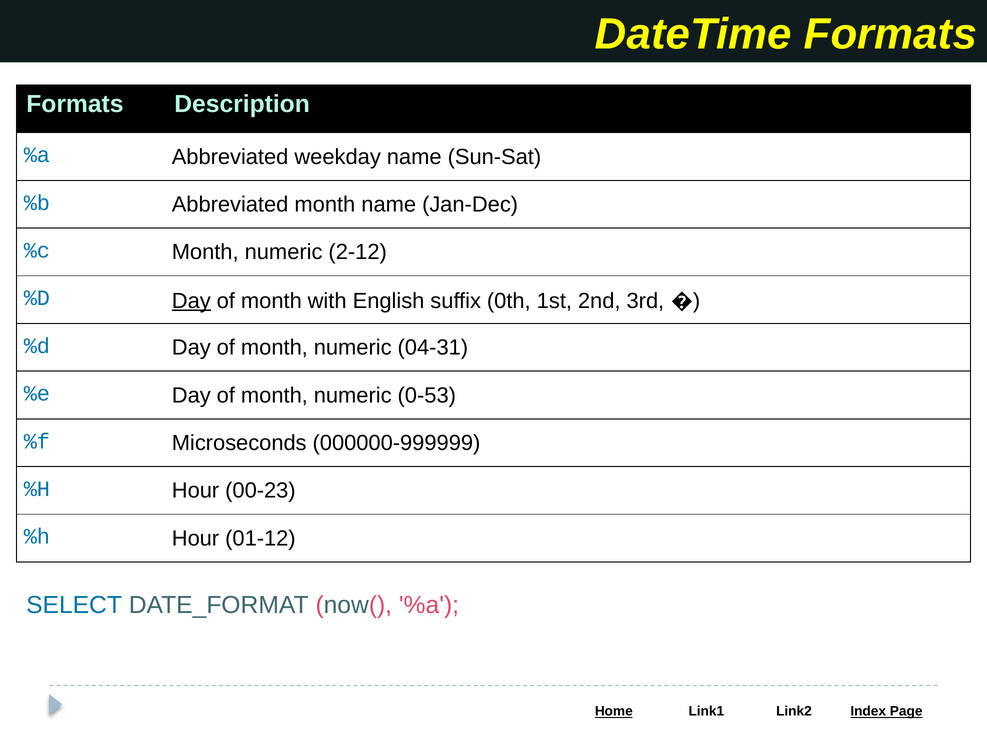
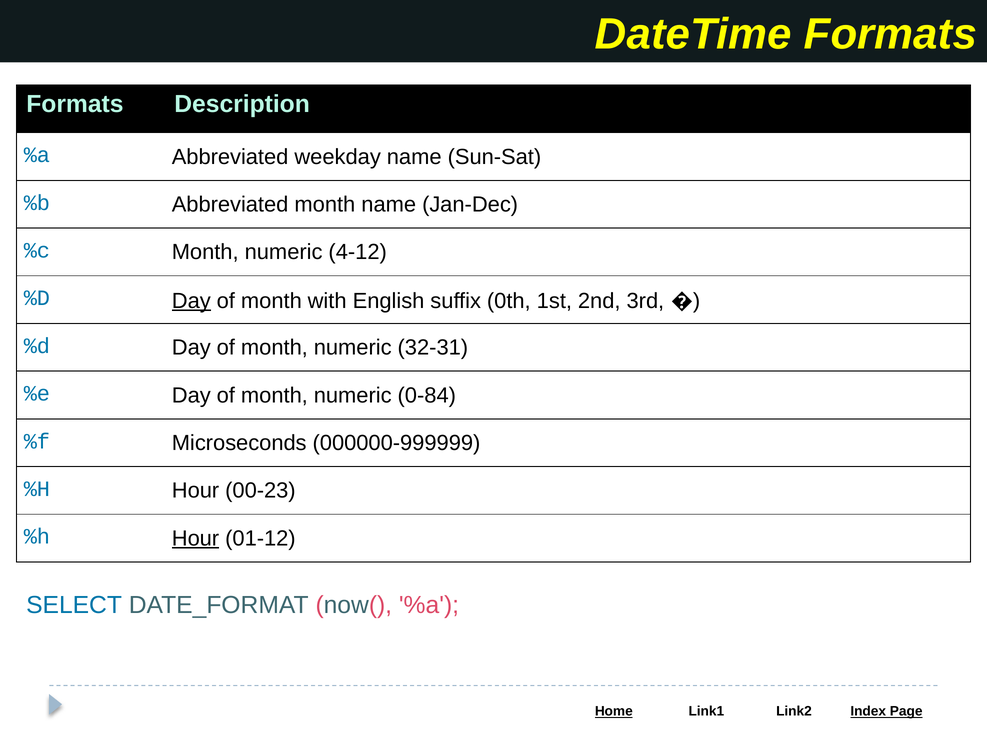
2-12: 2-12 -> 4-12 (358, 252)
04-31: 04-31 -> 32-31 (433, 348)
0-53: 0-53 -> 0-84 (427, 395)
Hour underline: none -> present (196, 539)
